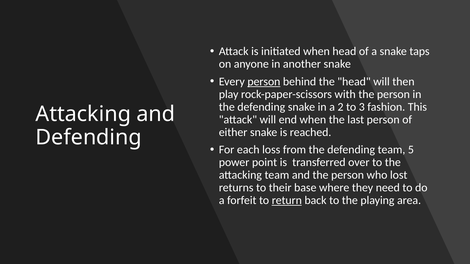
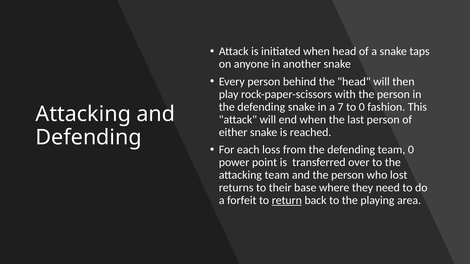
person underline: present -> none (264, 82)
2: 2 -> 7 (341, 107)
to 3: 3 -> 0 (362, 107)
team 5: 5 -> 0 (411, 150)
